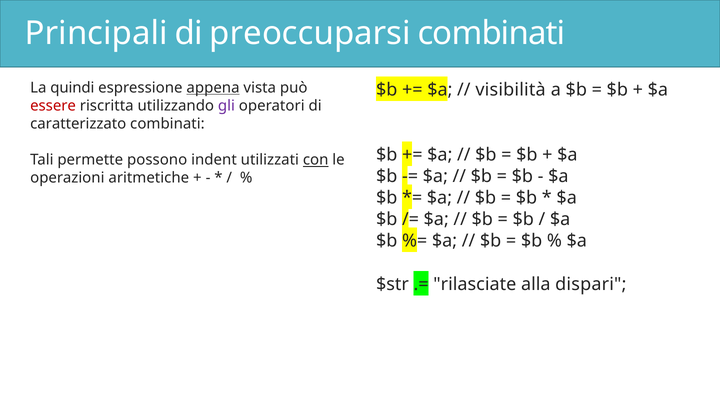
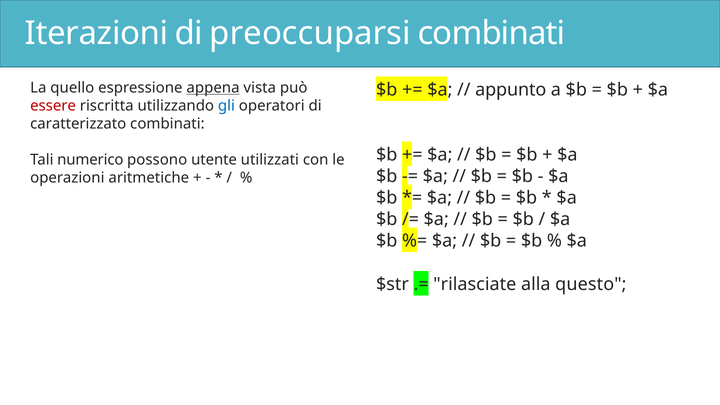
Principali: Principali -> Iterazioni (97, 33)
quindi: quindi -> quello (72, 88)
visibilità: visibilità -> appunto (511, 90)
gli colour: purple -> blue (226, 106)
permette: permette -> numerico (90, 160)
indent: indent -> utente (214, 160)
con underline: present -> none (316, 160)
dispari: dispari -> questo (591, 284)
